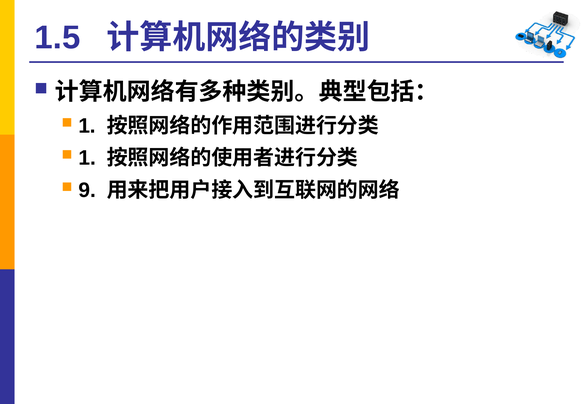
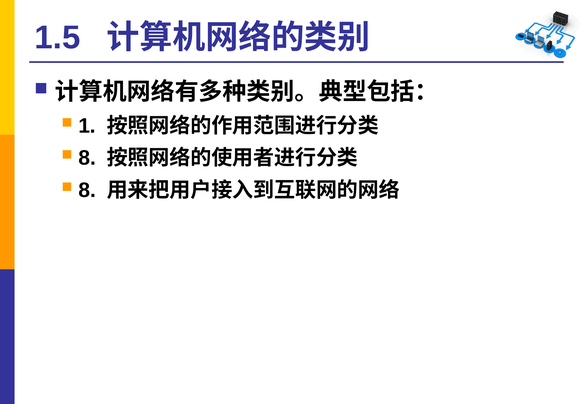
1: 1 -> 8 (87, 158)
9: 9 -> 8 (87, 190)
